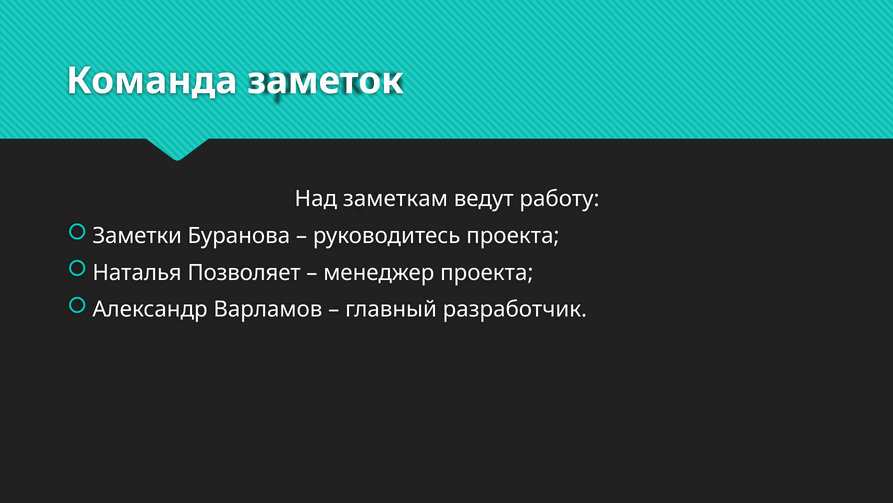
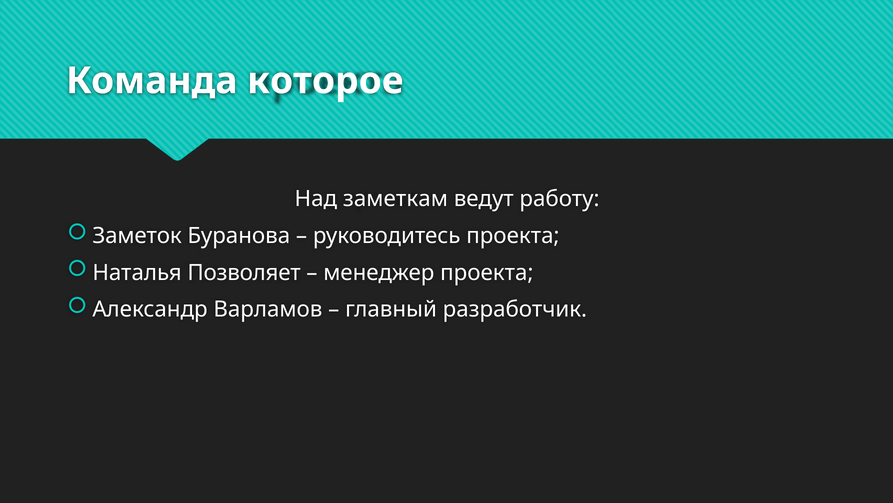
заметок: заметок -> которое (325, 81)
Заметки: Заметки -> Заметок (137, 235)
